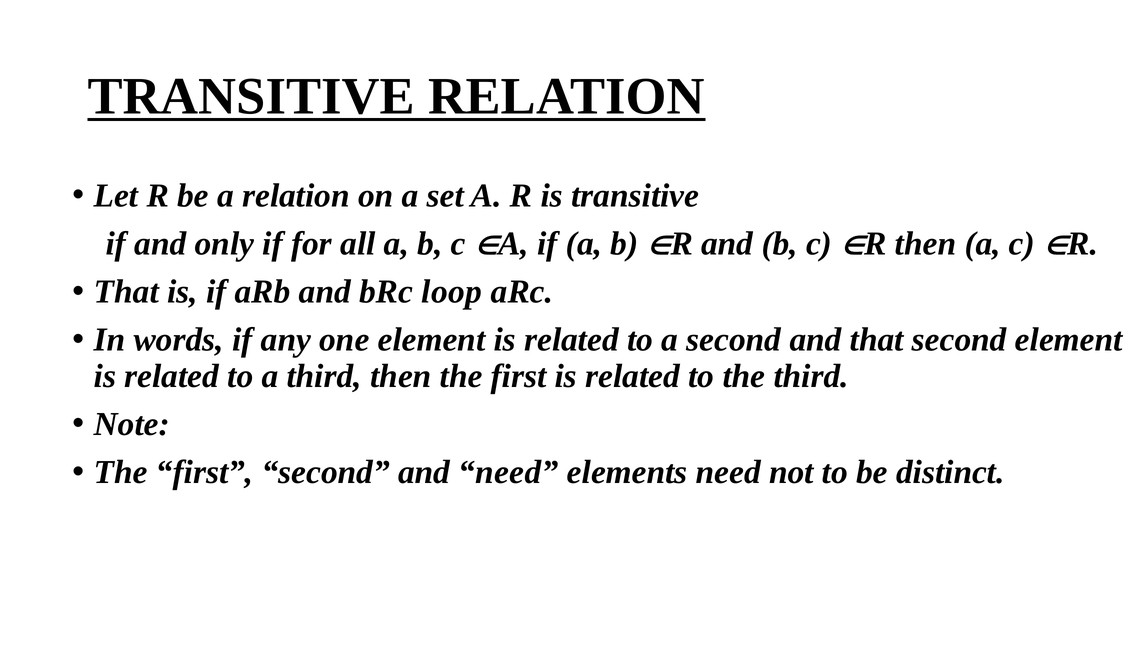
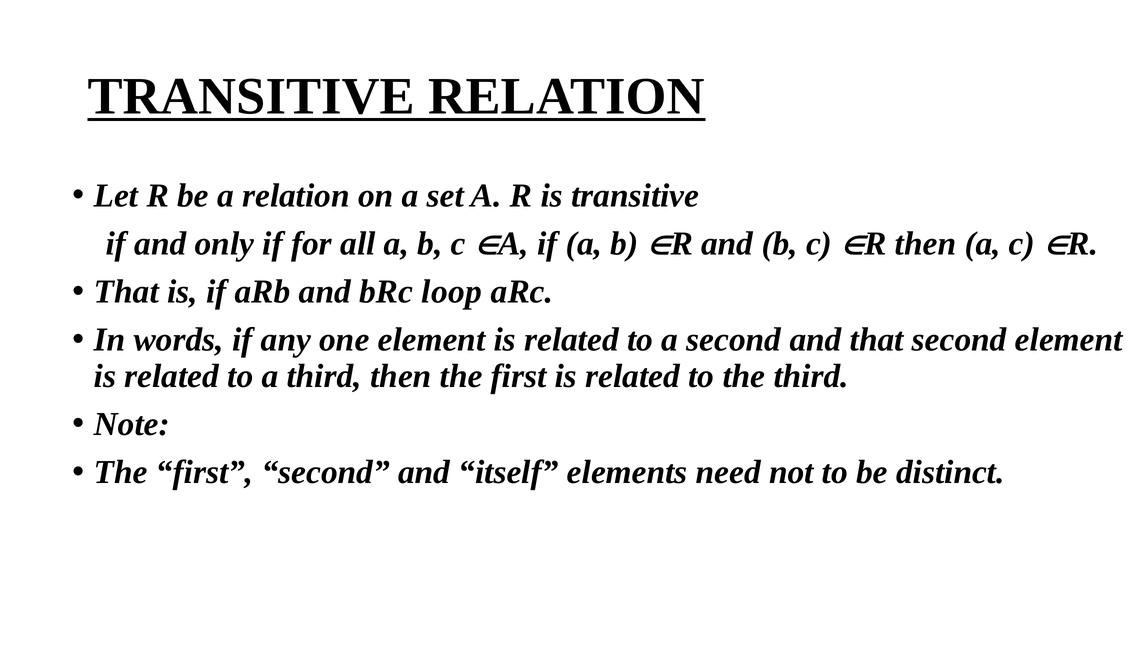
and need: need -> itself (509, 472)
